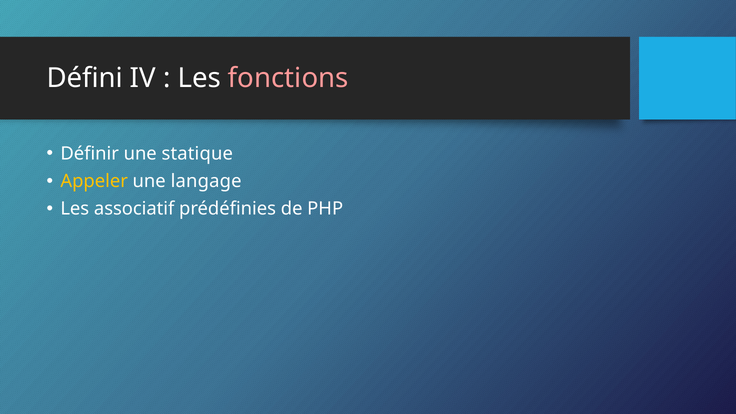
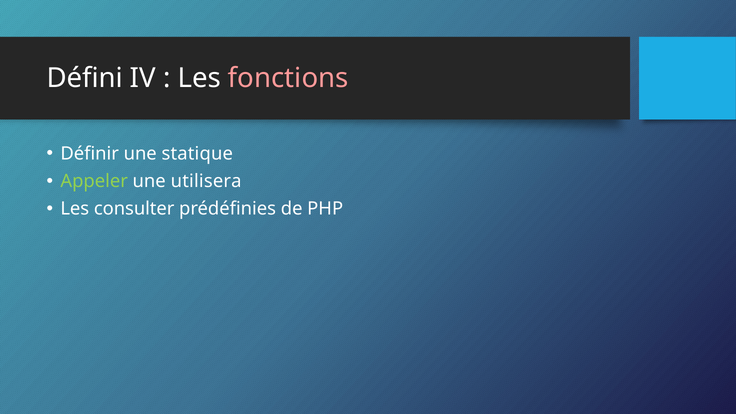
Appeler colour: yellow -> light green (94, 181)
langage: langage -> utilisera (206, 181)
associatif: associatif -> consulter (134, 209)
